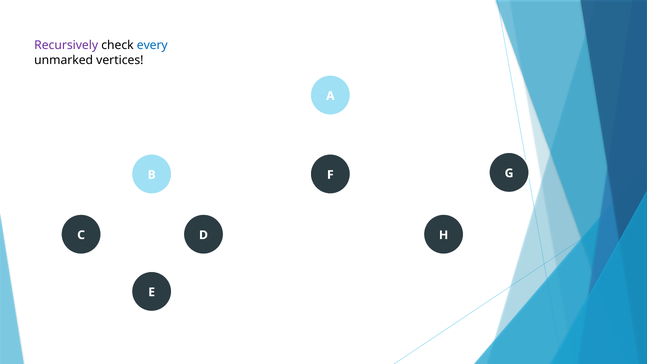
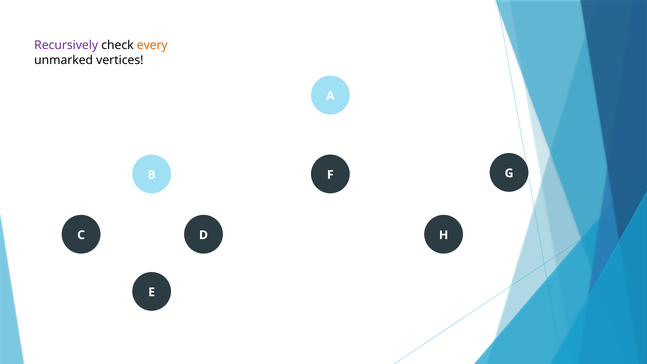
every colour: blue -> orange (152, 45)
